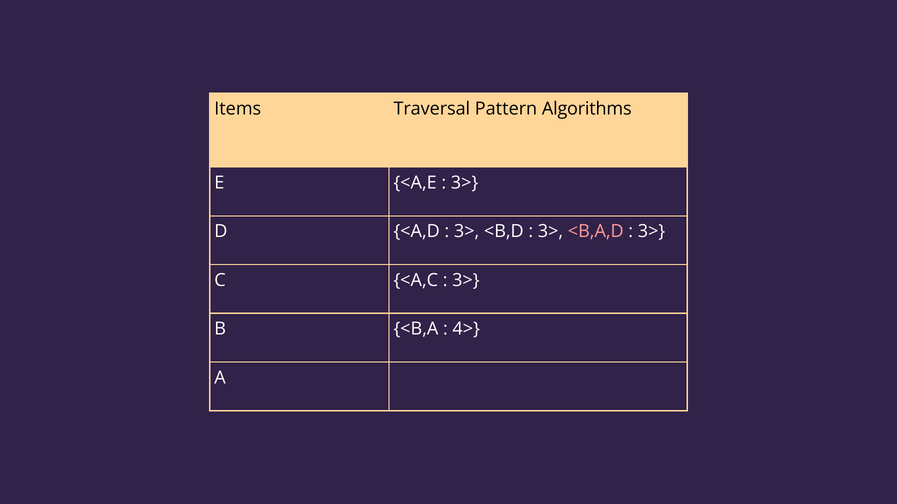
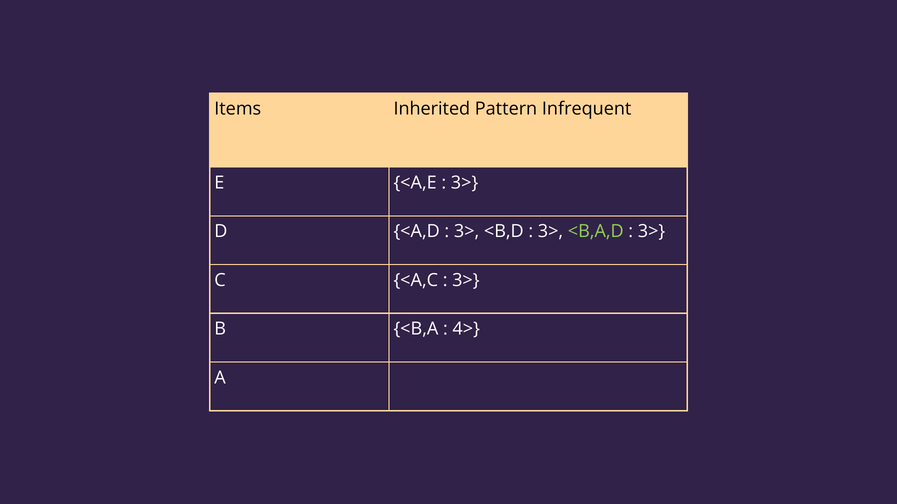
Traversal: Traversal -> Inherited (432, 109)
Algorithms: Algorithms -> Infrequent (587, 109)
<B,A,D colour: pink -> light green (596, 232)
